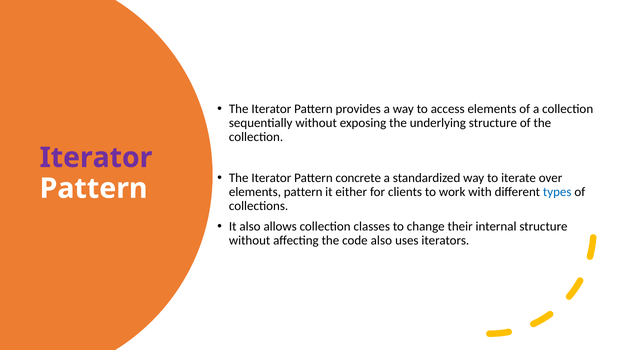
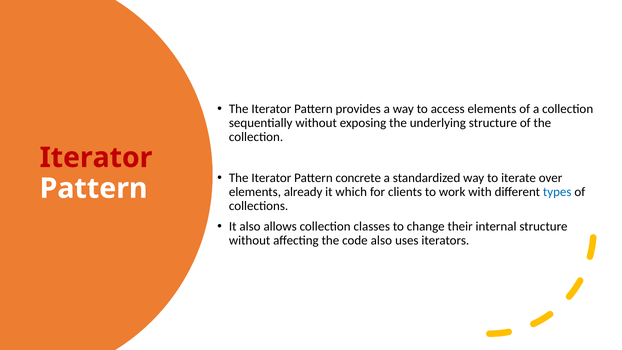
Iterator colour: purple -> red (96, 158)
elements pattern: pattern -> already (303, 192)
either: either -> which (351, 192)
